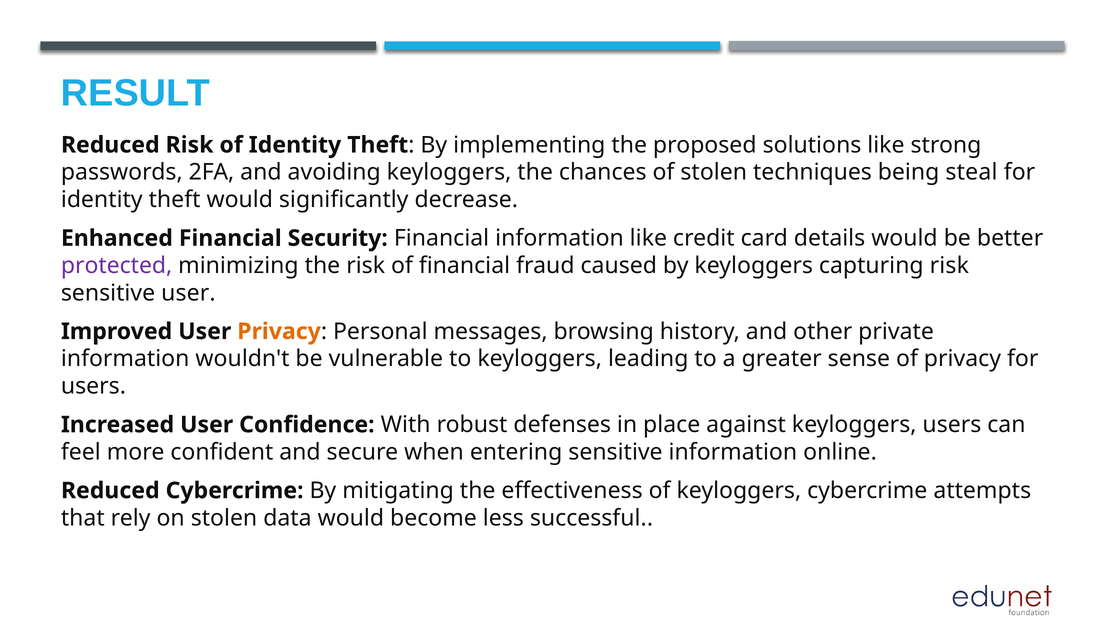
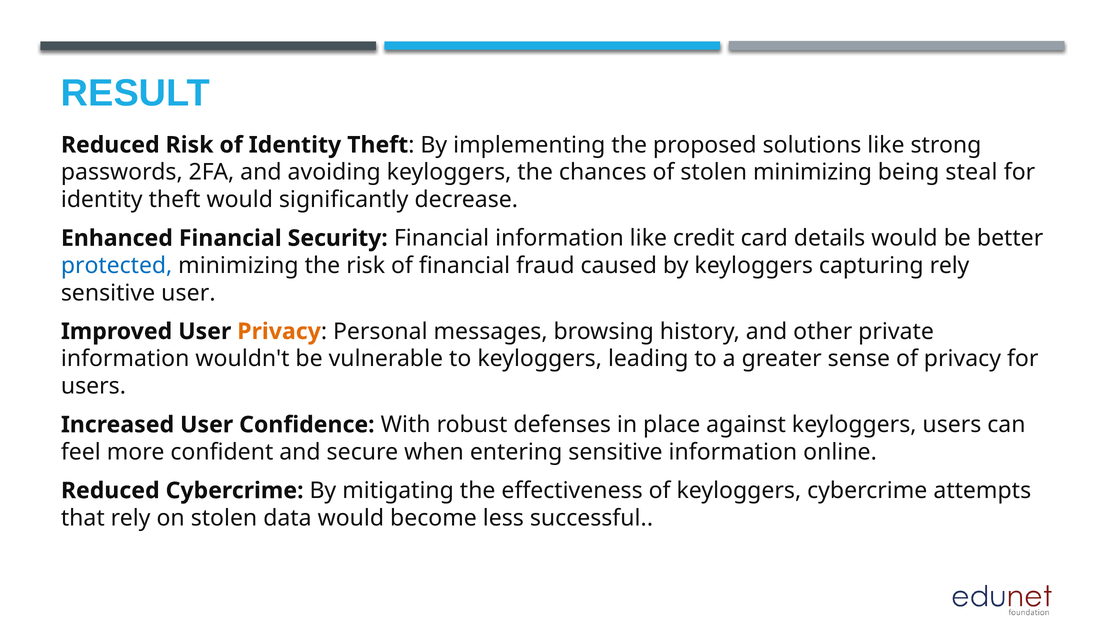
stolen techniques: techniques -> minimizing (813, 172)
protected colour: purple -> blue (117, 265)
capturing risk: risk -> rely (949, 265)
